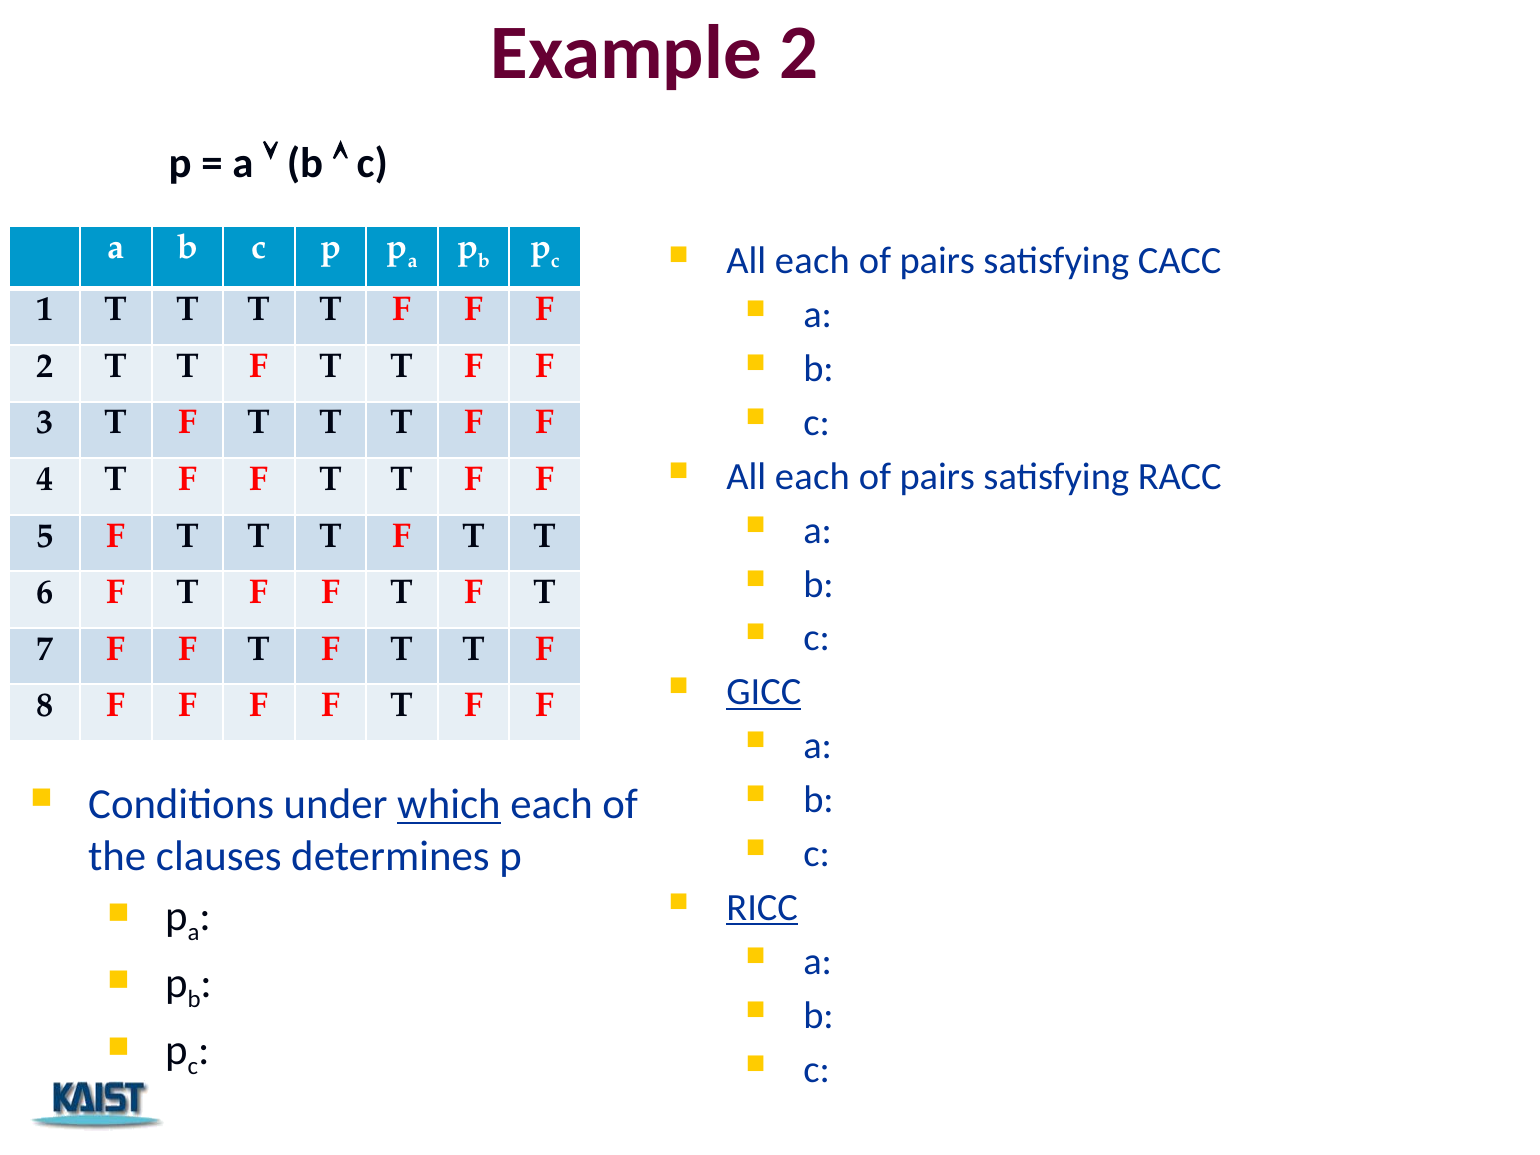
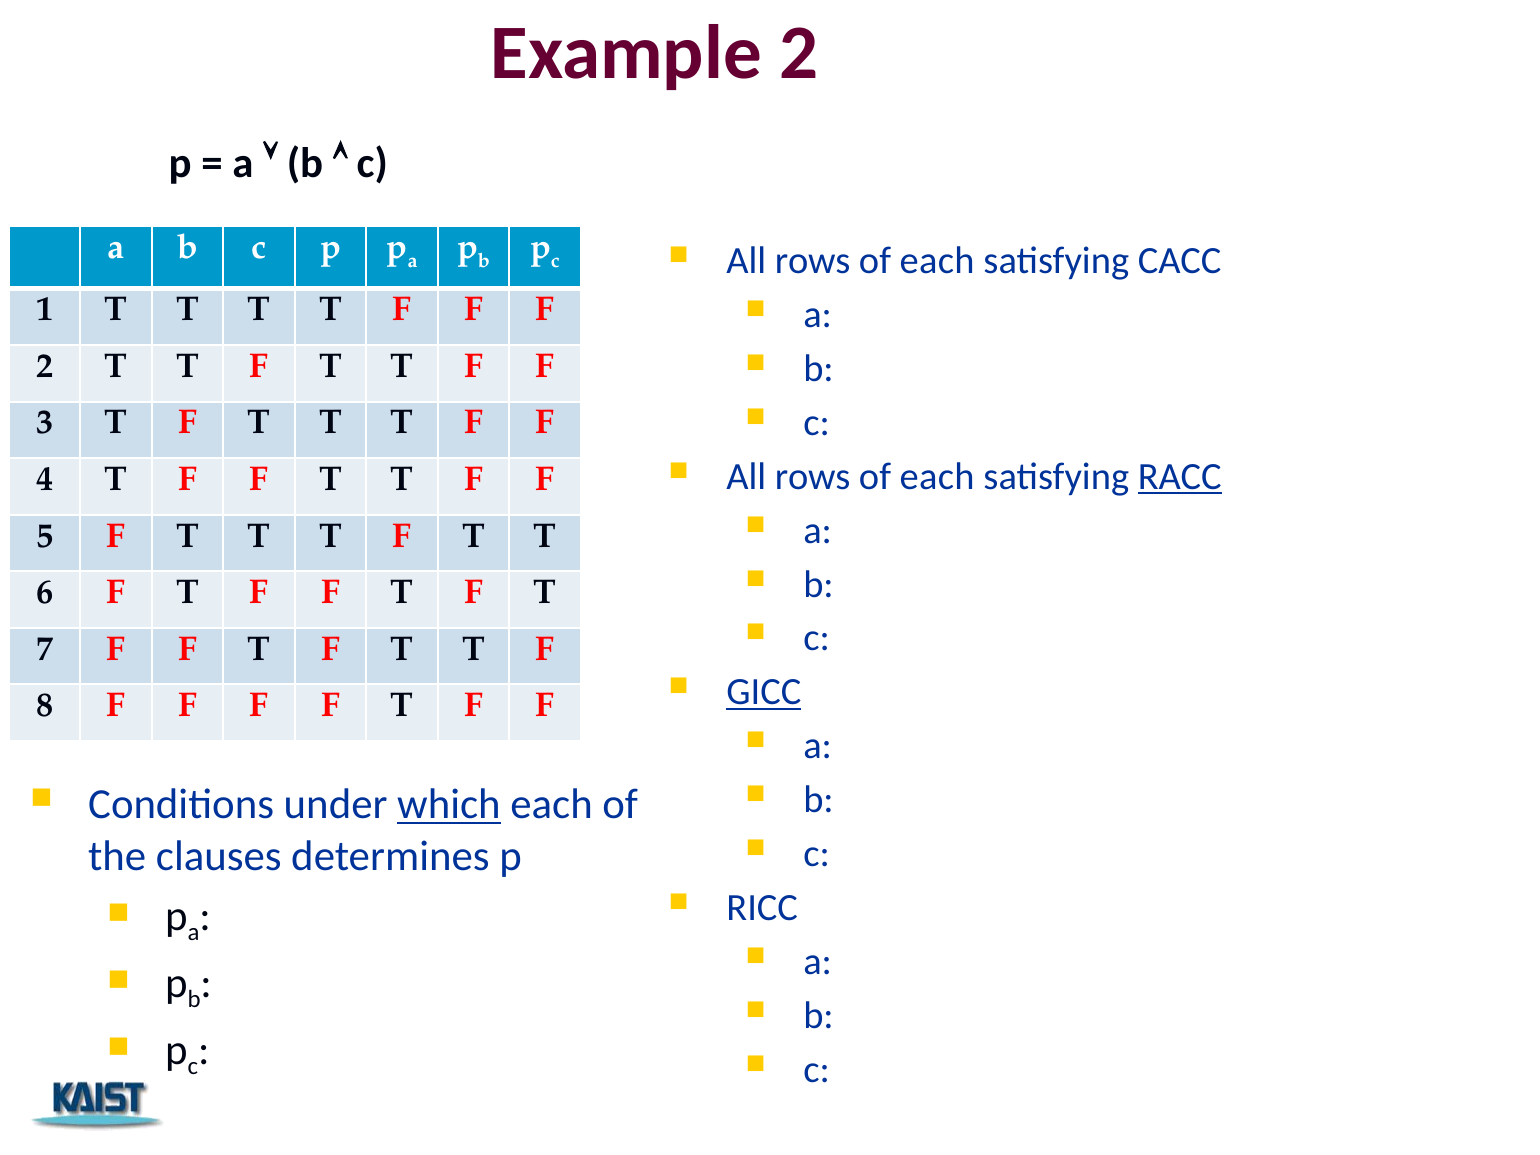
each: each -> rows (813, 261)
pairs: pairs -> each (937, 261)
each: each -> rows (813, 477)
pairs: pairs -> each (937, 477)
RACC underline: none -> present (1180, 477)
RICC underline: present -> none (762, 908)
